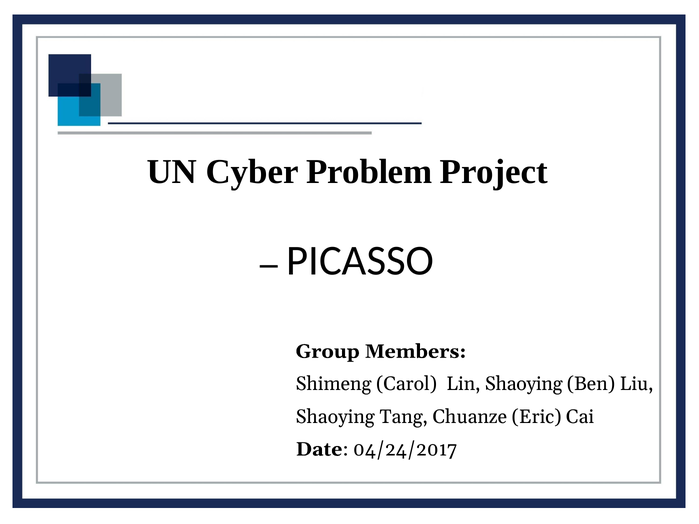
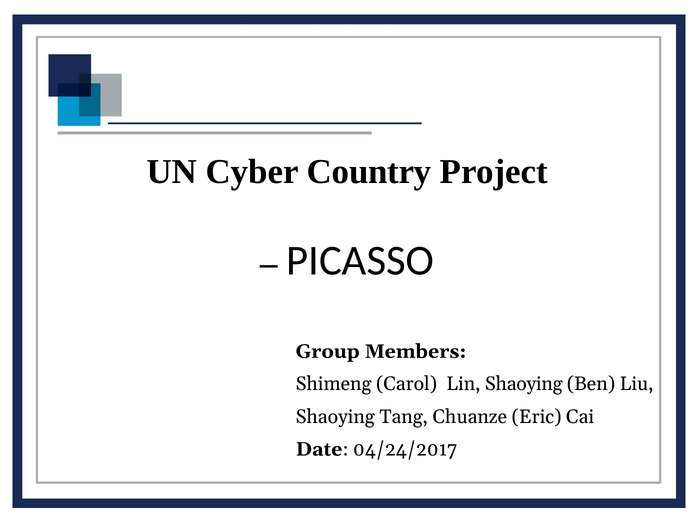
Problem: Problem -> Country (369, 172)
